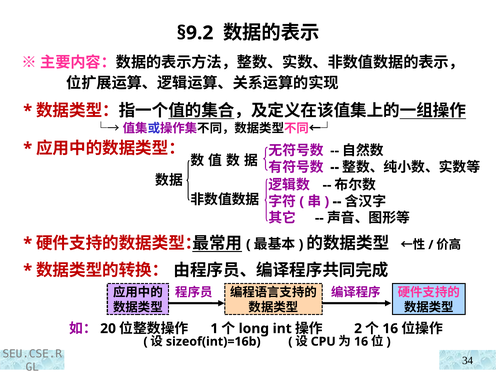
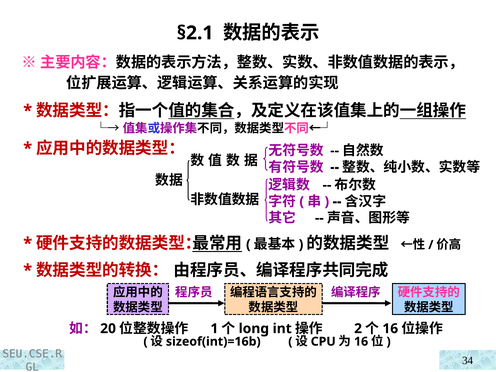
§9.2: §9.2 -> §2.1 (195, 33)
